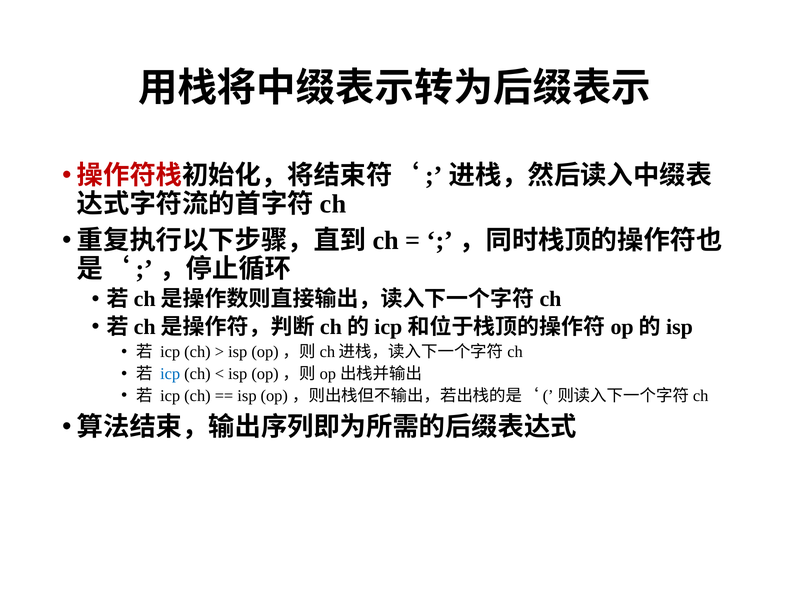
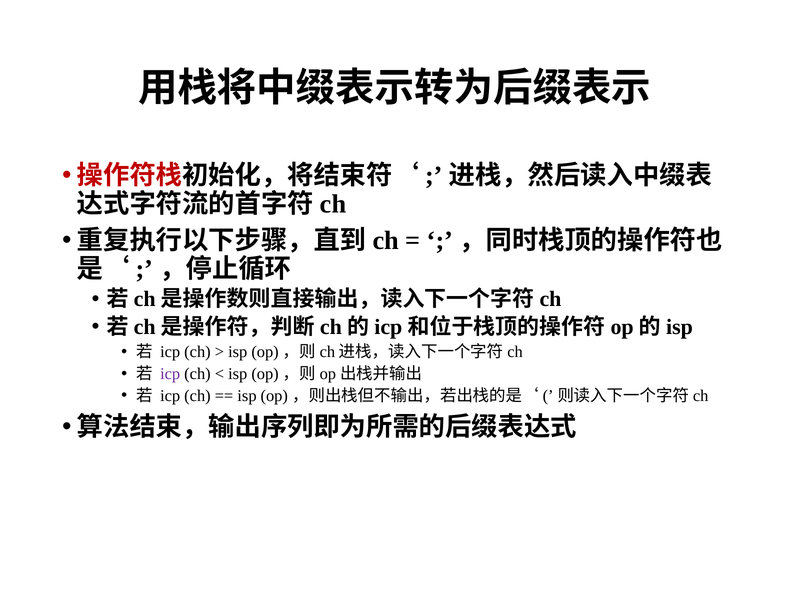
icp colour: blue -> purple (170, 374)
